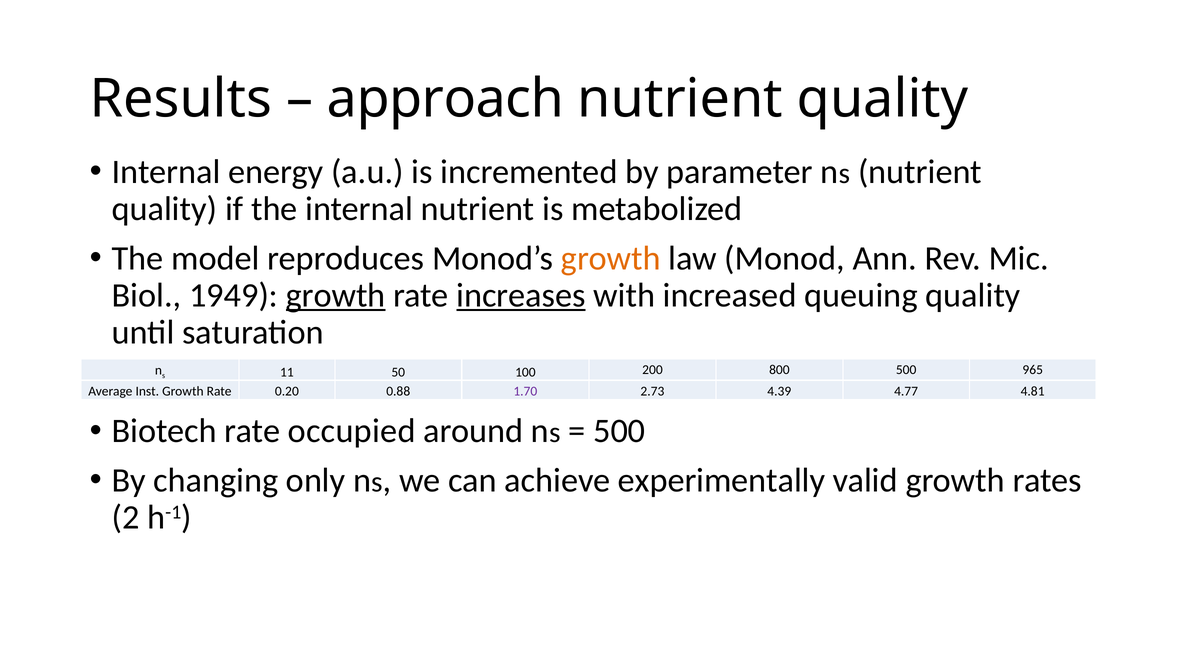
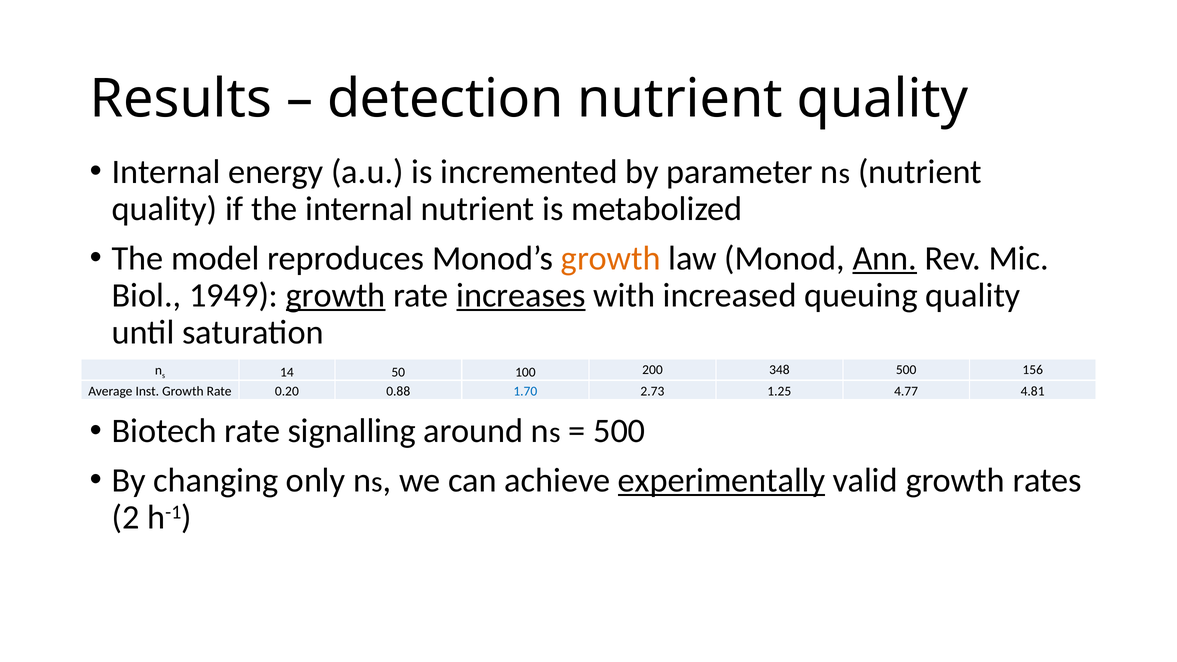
approach: approach -> detection (445, 99)
Ann underline: none -> present (885, 258)
11: 11 -> 14 (287, 372)
800: 800 -> 348 (779, 370)
965: 965 -> 156 (1033, 370)
1.70 colour: purple -> blue (525, 391)
4.39: 4.39 -> 1.25 (779, 391)
occupied: occupied -> signalling (352, 431)
experimentally underline: none -> present (722, 480)
